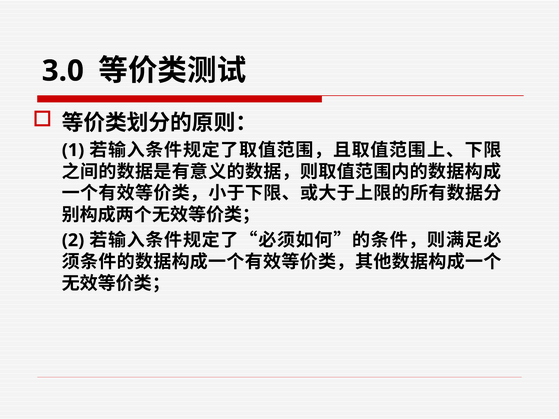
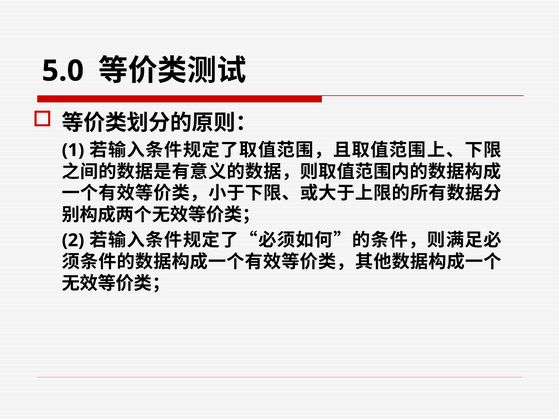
3.0: 3.0 -> 5.0 (63, 71)
